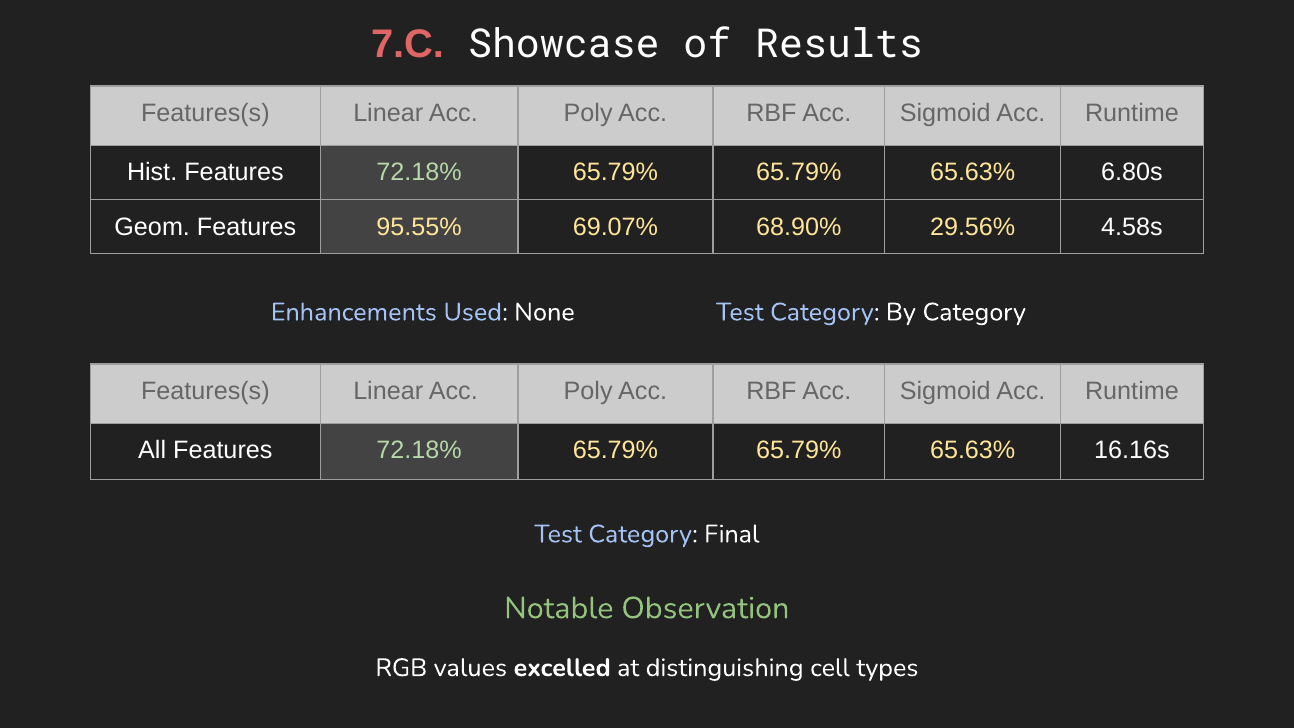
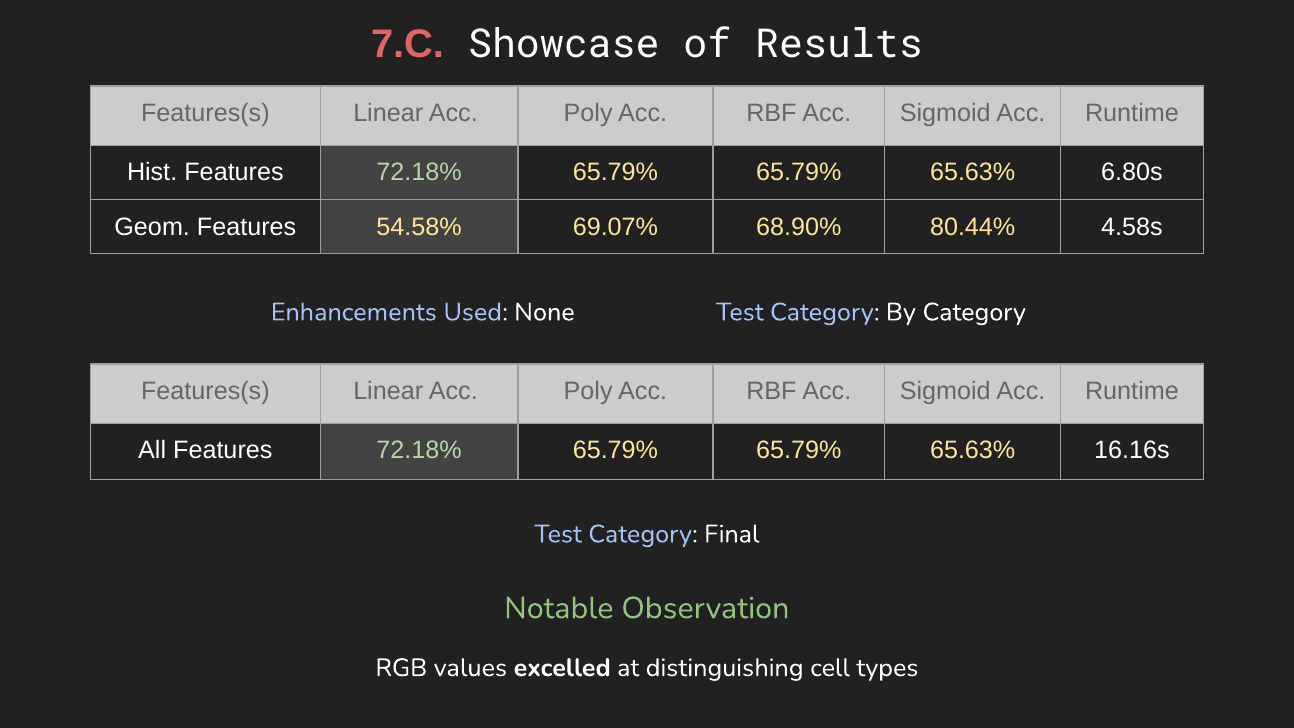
95.55%: 95.55% -> 54.58% (419, 227)
29.56%: 29.56% -> 80.44% (973, 227)
